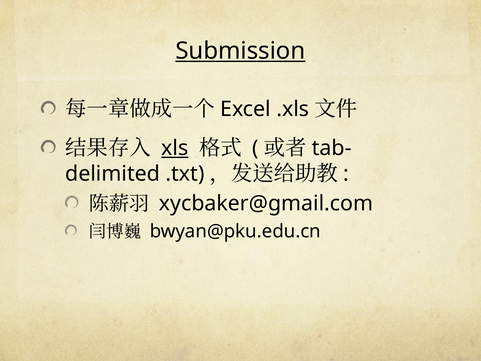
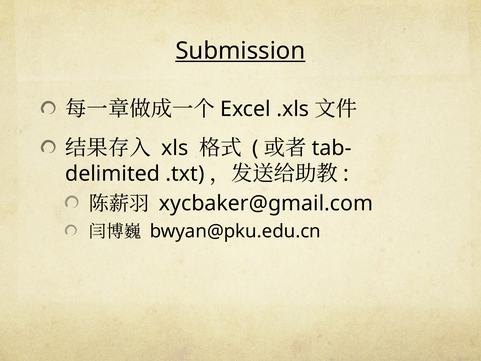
xls underline: present -> none (175, 148)
